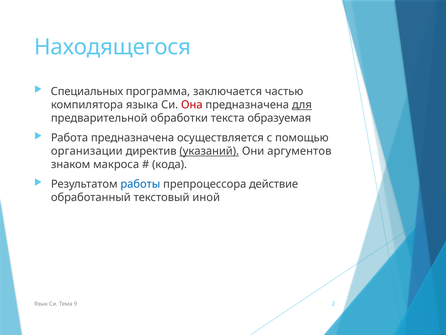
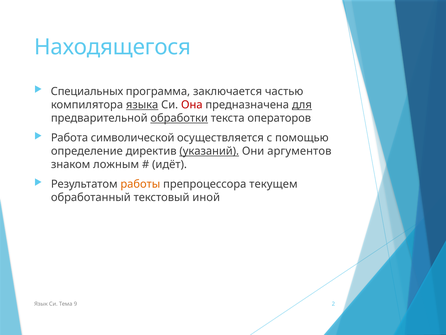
языка underline: none -> present (142, 105)
обработки underline: none -> present (179, 118)
образуемая: образуемая -> операторов (279, 118)
Работа предназначена: предназначена -> символической (133, 138)
организации: организации -> определение (87, 151)
макроса: макроса -> ложным (116, 164)
кода: кода -> идёт (170, 164)
работы colour: blue -> orange (140, 184)
действие: действие -> текущем (273, 184)
